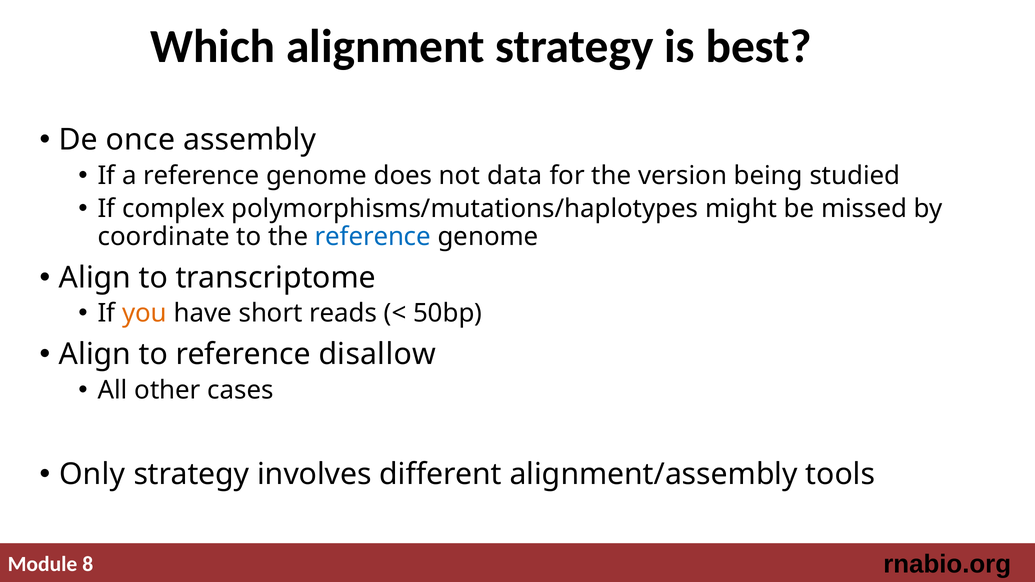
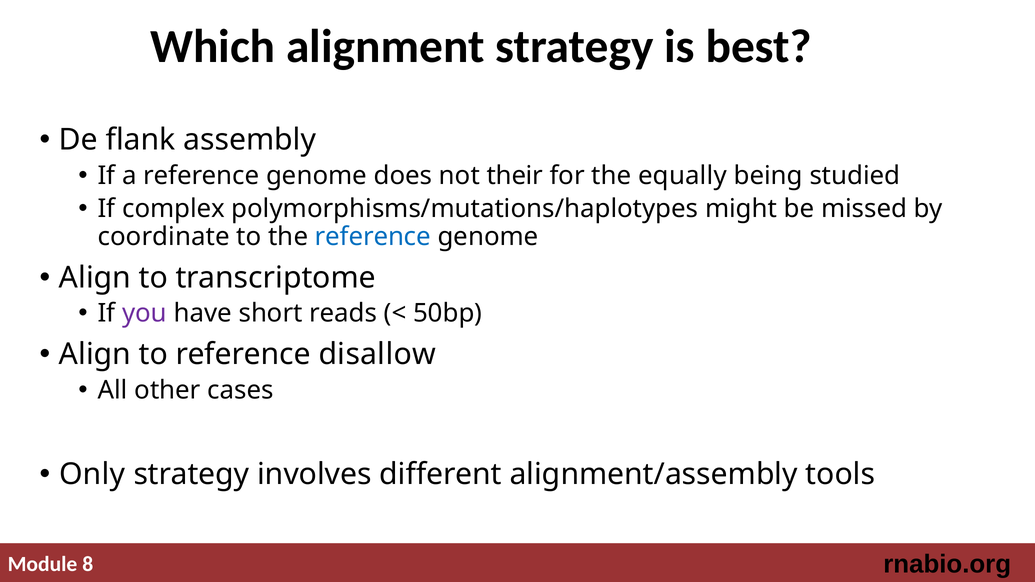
once: once -> flank (141, 140)
data: data -> their (515, 176)
version: version -> equally (683, 176)
you colour: orange -> purple (145, 313)
